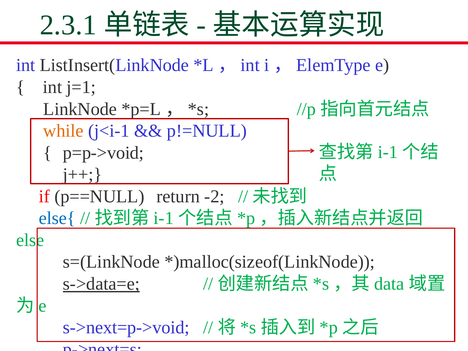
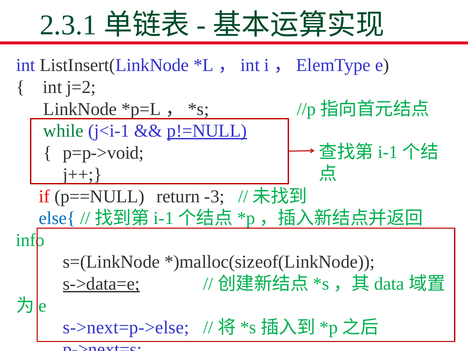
j=1: j=1 -> j=2 (81, 87)
while colour: orange -> green (63, 131)
p!=NULL underline: none -> present (207, 131)
-2: -2 -> -3 (214, 196)
else: else -> info (30, 240)
s->next=p->void: s->next=p->void -> s->next=p->else (126, 328)
